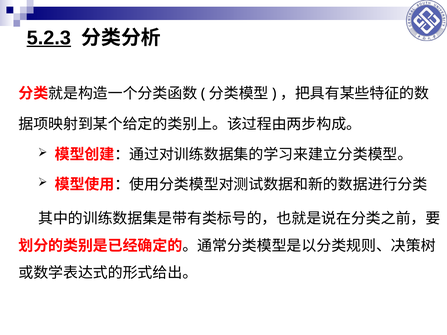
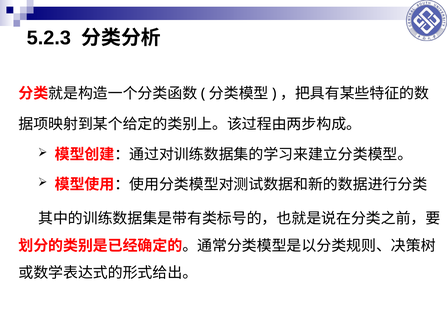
5.2.3 underline: present -> none (49, 38)
